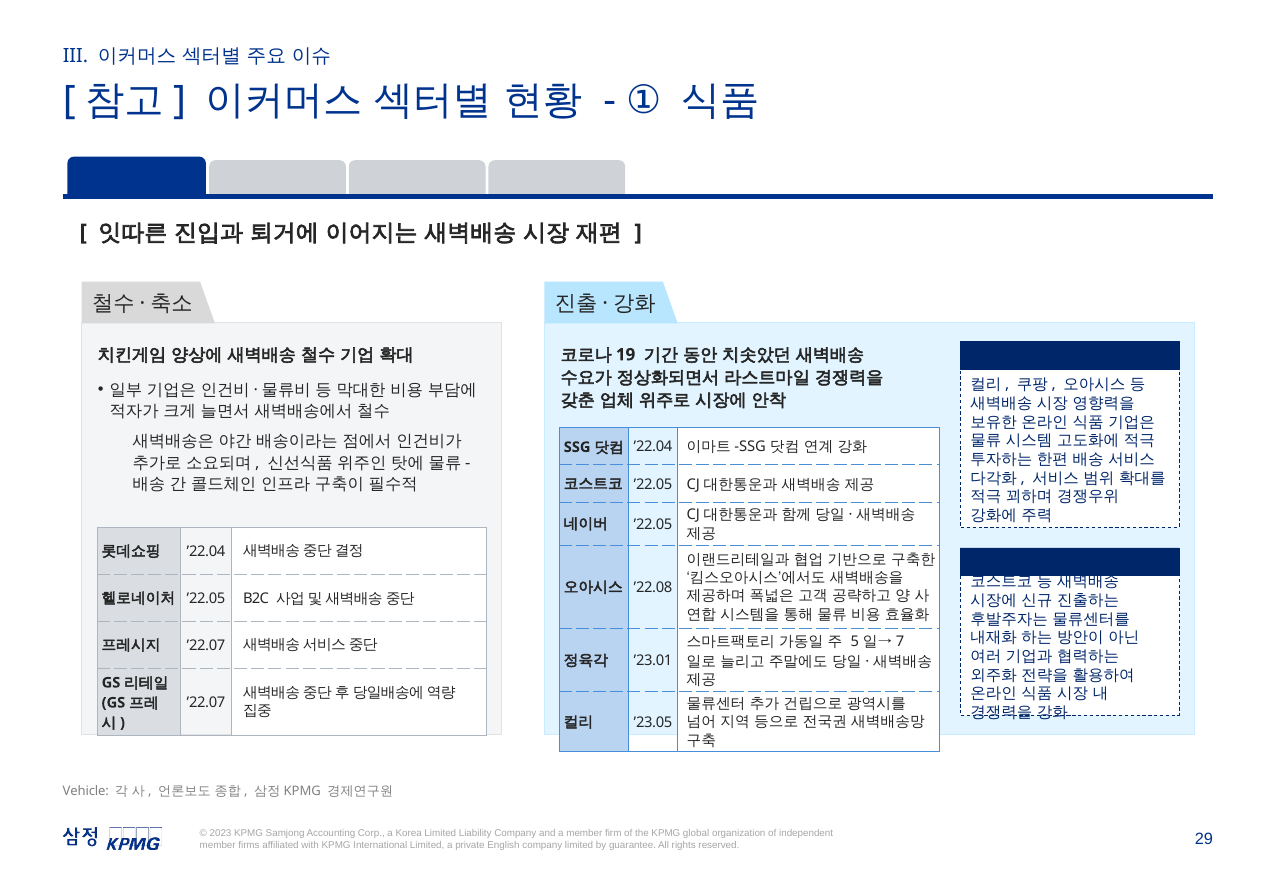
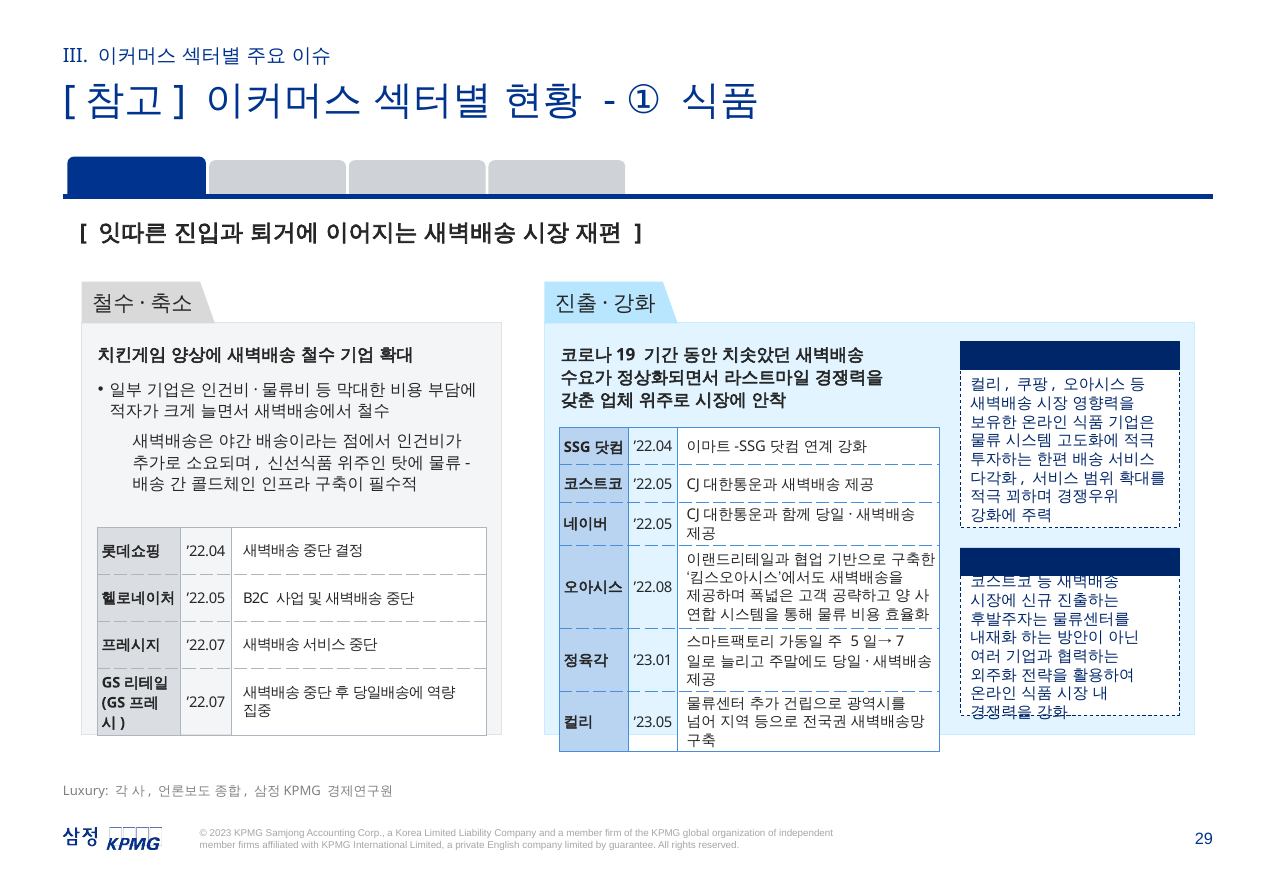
Vehicle: Vehicle -> Luxury (86, 792)
